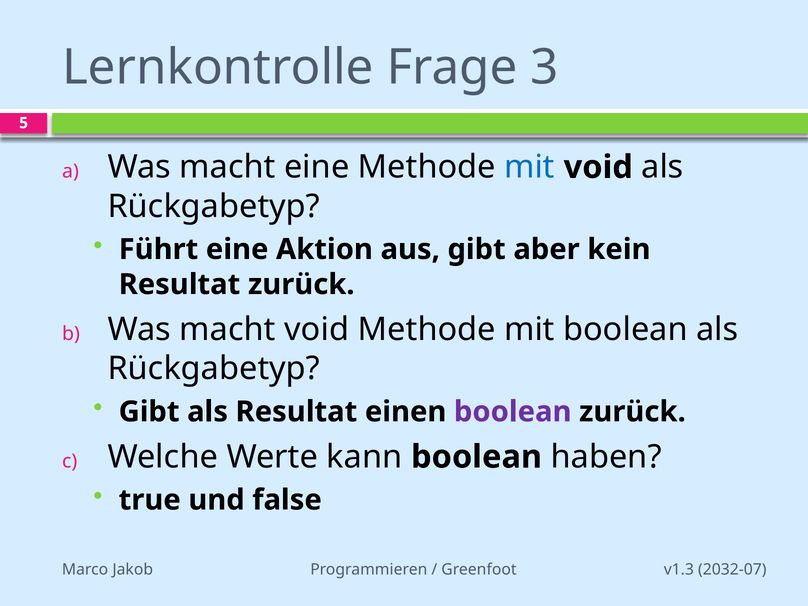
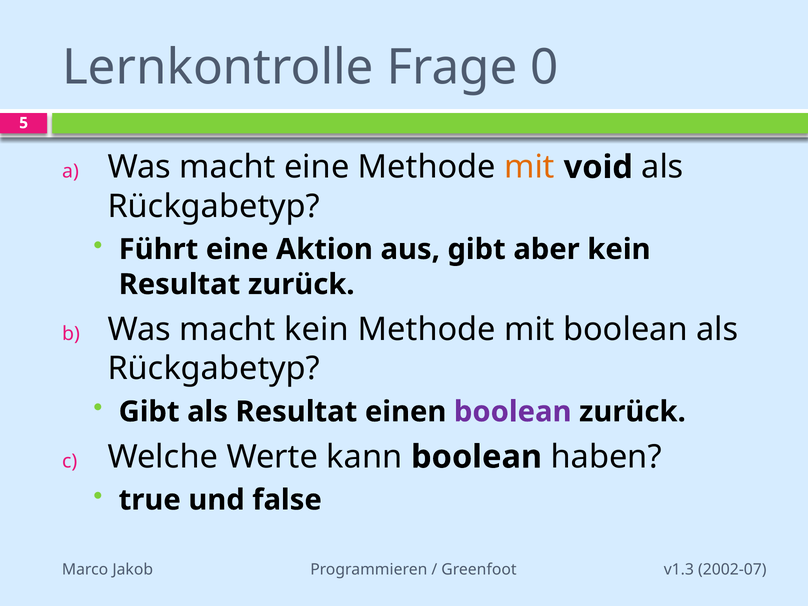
3: 3 -> 0 (544, 67)
mit colour: blue -> orange (529, 167)
macht void: void -> kein (317, 330)
2032-07: 2032-07 -> 2002-07 (732, 569)
